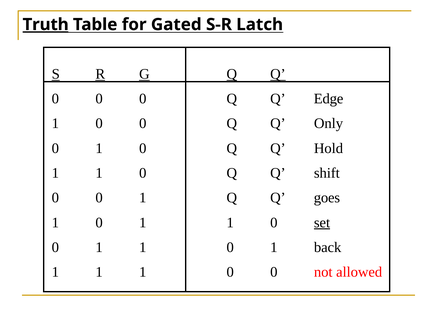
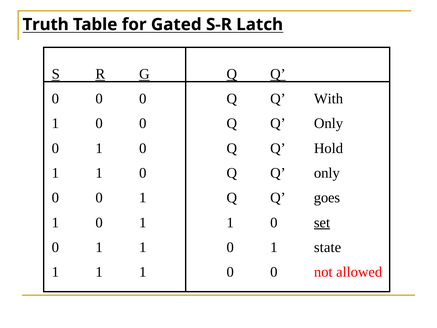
Truth underline: present -> none (46, 24)
Edge: Edge -> With (328, 99)
shift: shift -> only (327, 173)
back: back -> state (328, 247)
